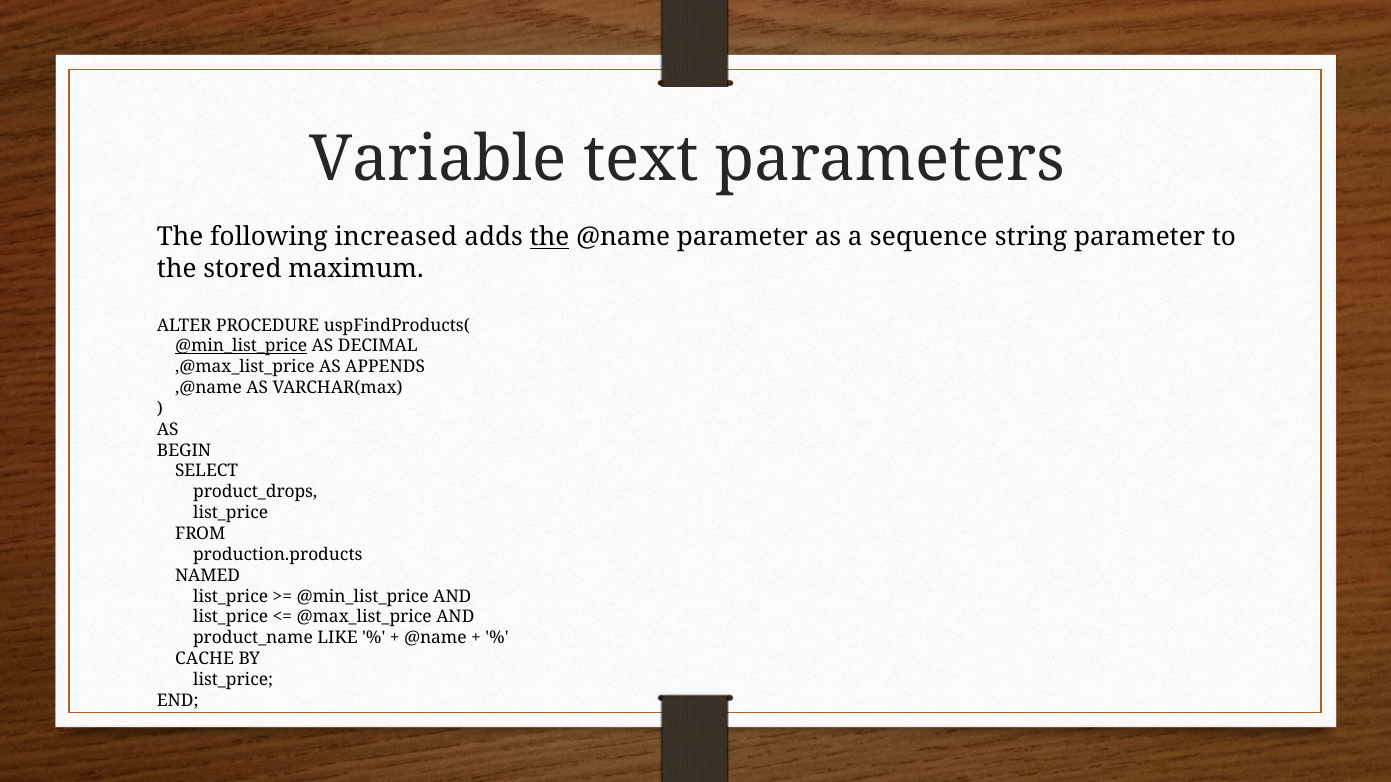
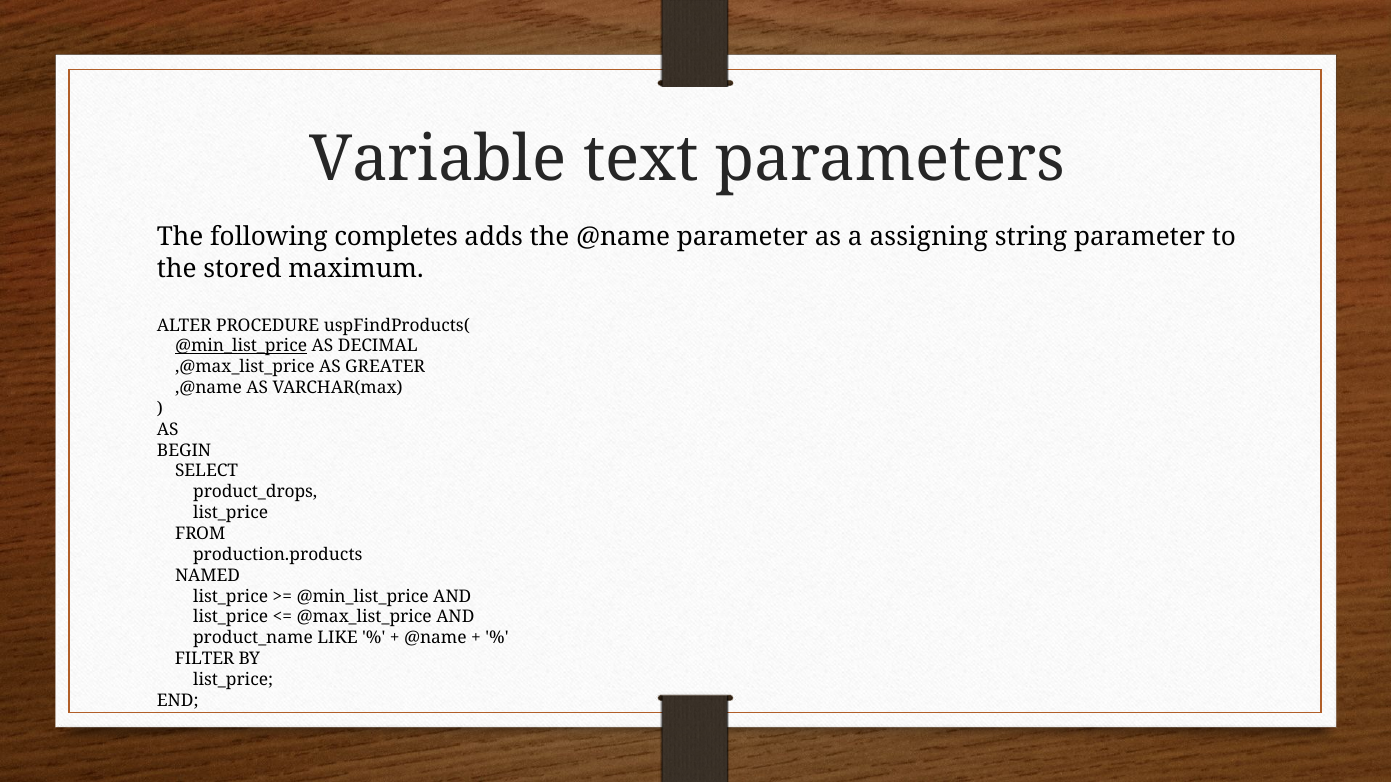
increased: increased -> completes (396, 237)
the underline: present -> none (549, 237)
sequence: sequence -> assigning (929, 237)
APPENDS: APPENDS -> GREATER (385, 367)
CACHE: CACHE -> FILTER (205, 659)
